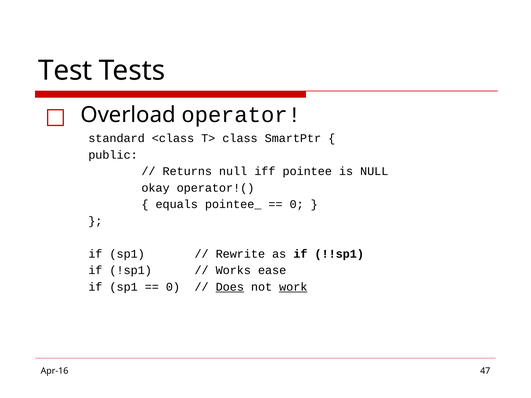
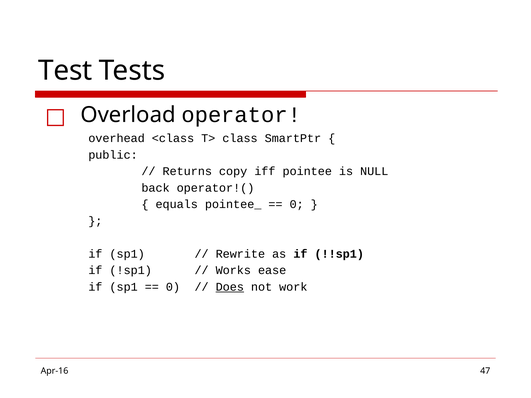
standard: standard -> overhead (117, 138)
Returns null: null -> copy (233, 171)
okay: okay -> back (156, 188)
work underline: present -> none (293, 287)
